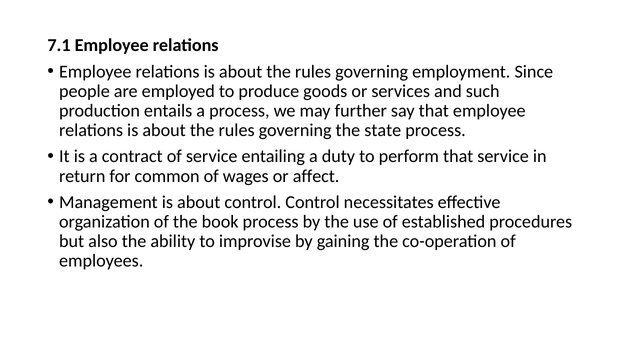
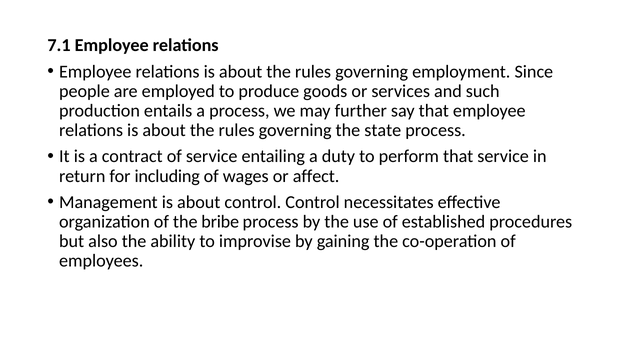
common: common -> including (167, 176)
book: book -> bribe (220, 222)
